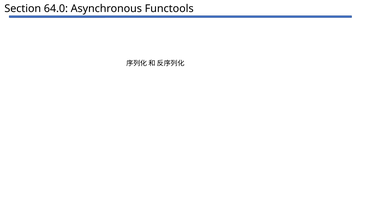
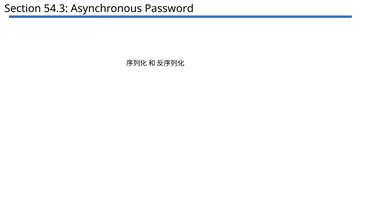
64.0: 64.0 -> 54.3 (56, 9)
Functools: Functools -> Password (169, 9)
